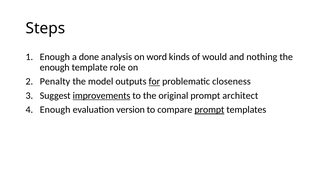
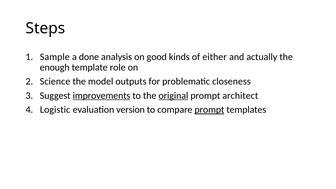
Enough: Enough -> Sample (55, 57)
word: word -> good (157, 57)
would: would -> either (215, 57)
nothing: nothing -> actually (262, 57)
Penalty: Penalty -> Science (55, 81)
for underline: present -> none (154, 81)
original underline: none -> present (173, 96)
Enough: Enough -> Logistic (55, 110)
